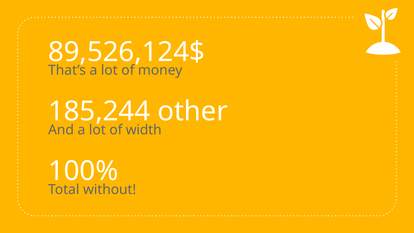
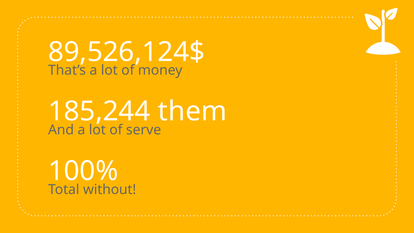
other: other -> them (192, 111)
width: width -> serve (144, 130)
